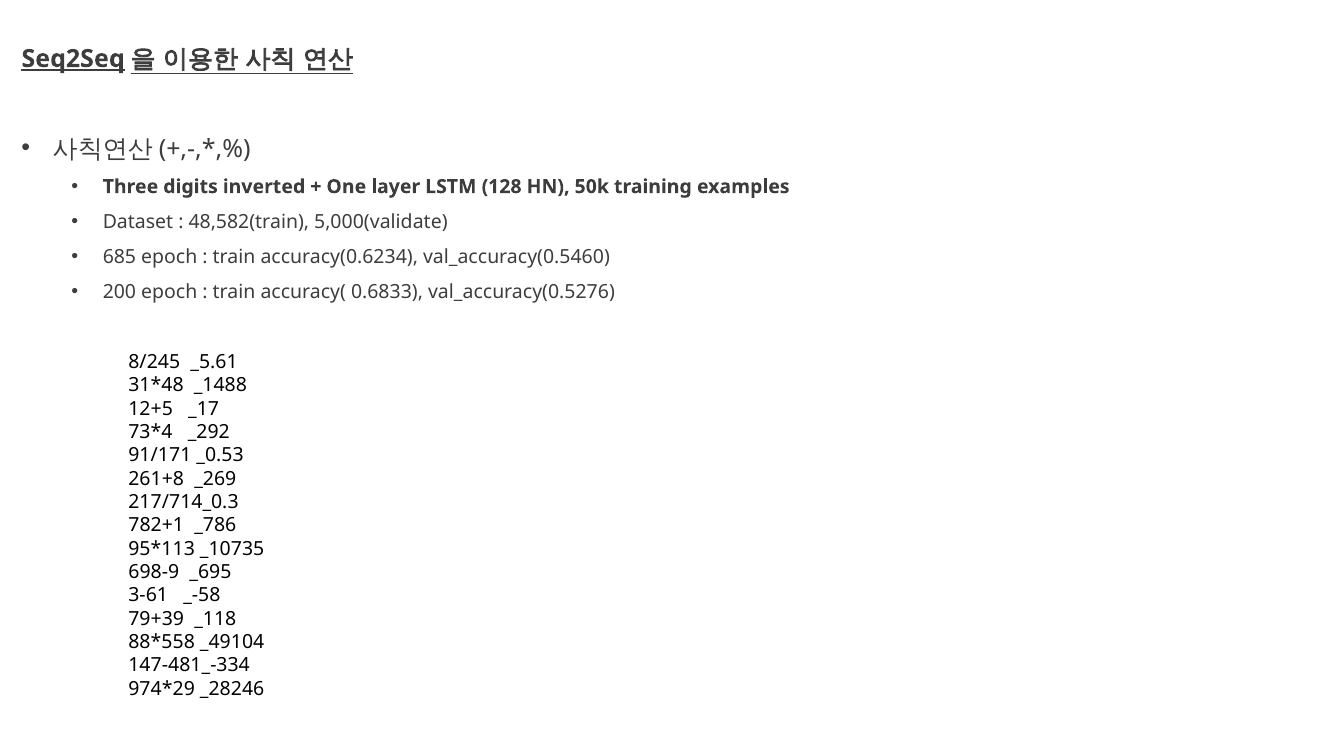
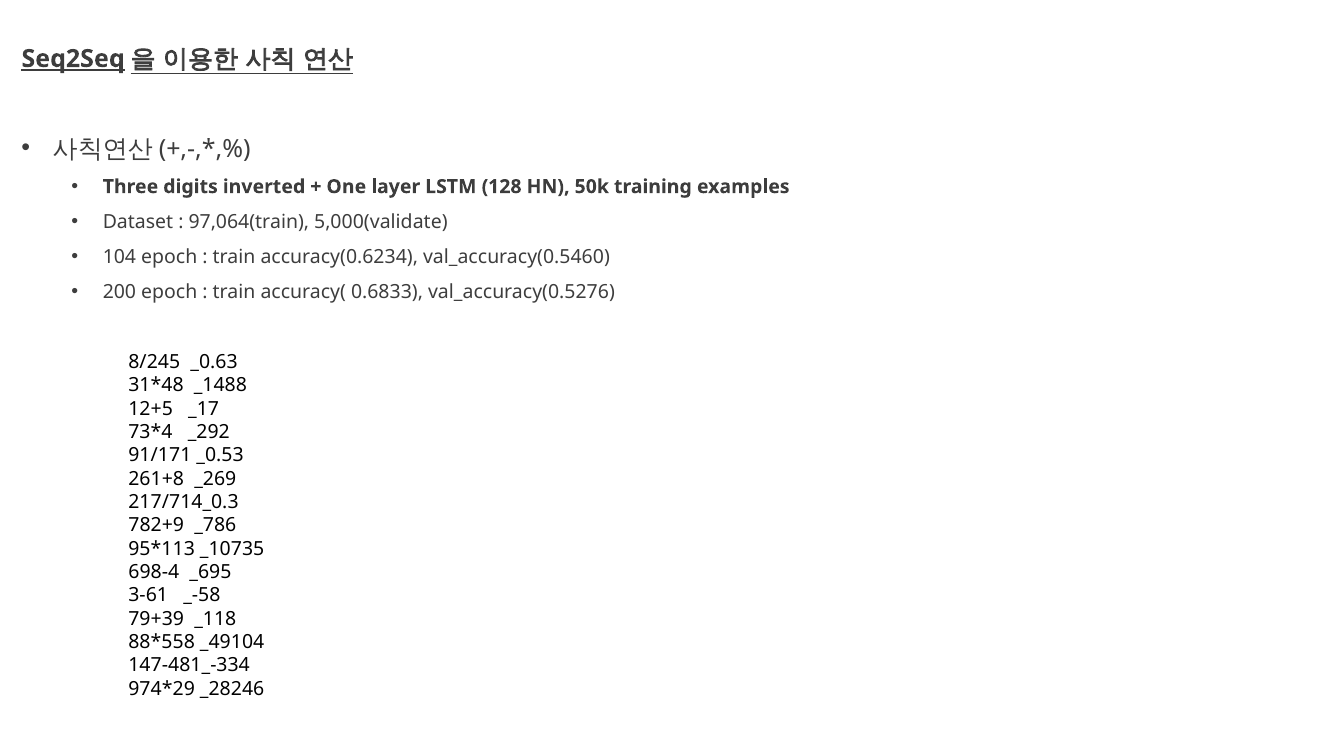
48,582(train: 48,582(train -> 97,064(train (249, 222)
685: 685 -> 104 (119, 257)
_5.61: _5.61 -> _0.63 (214, 362)
782+1: 782+1 -> 782+9 (156, 526)
698-9: 698-9 -> 698-4 (154, 572)
